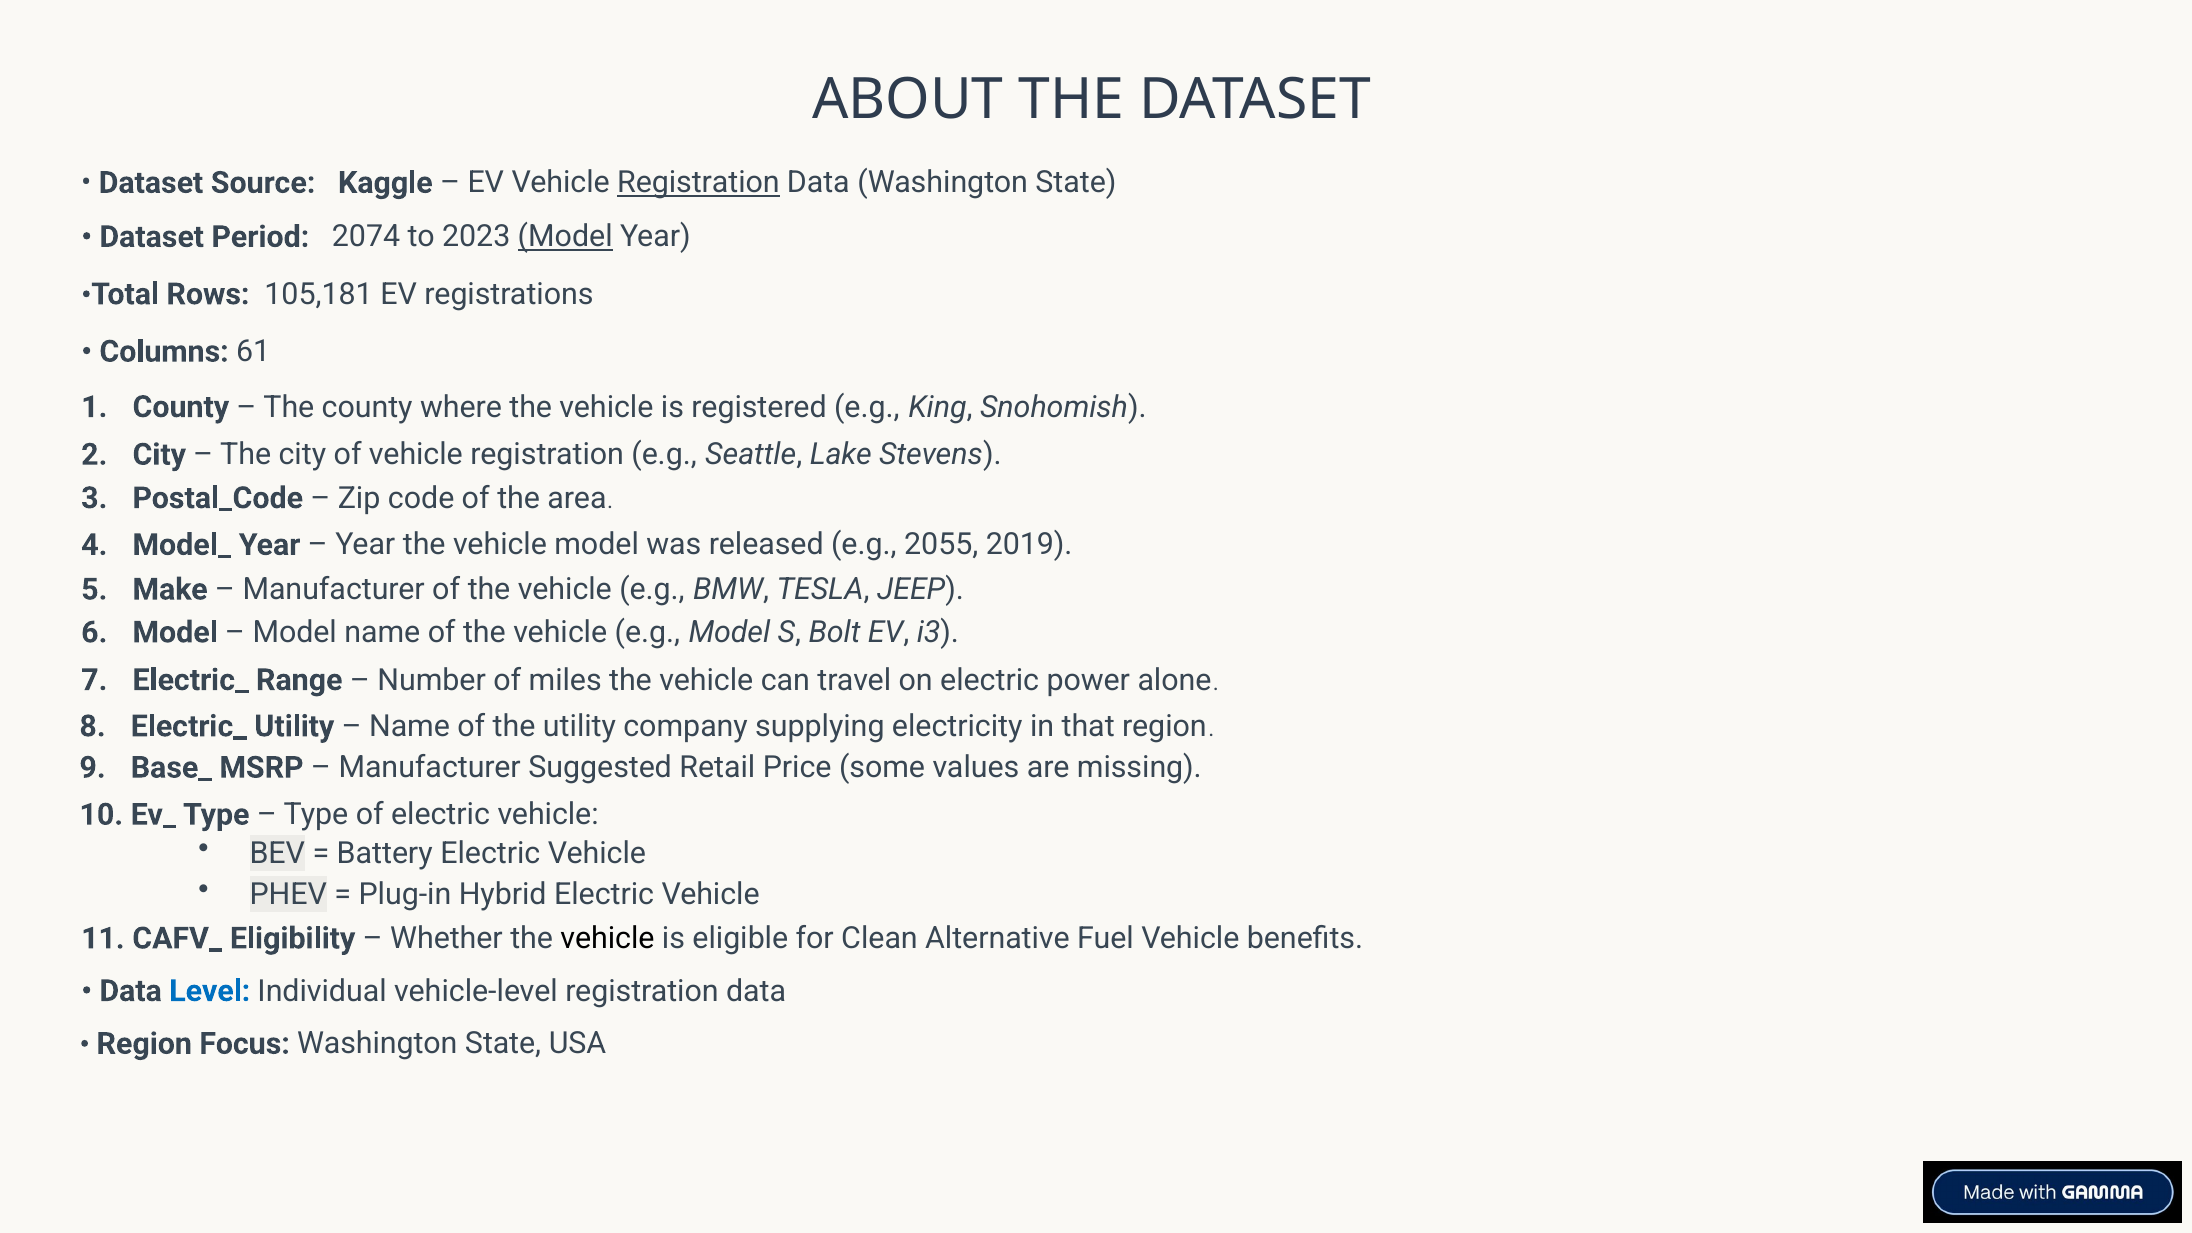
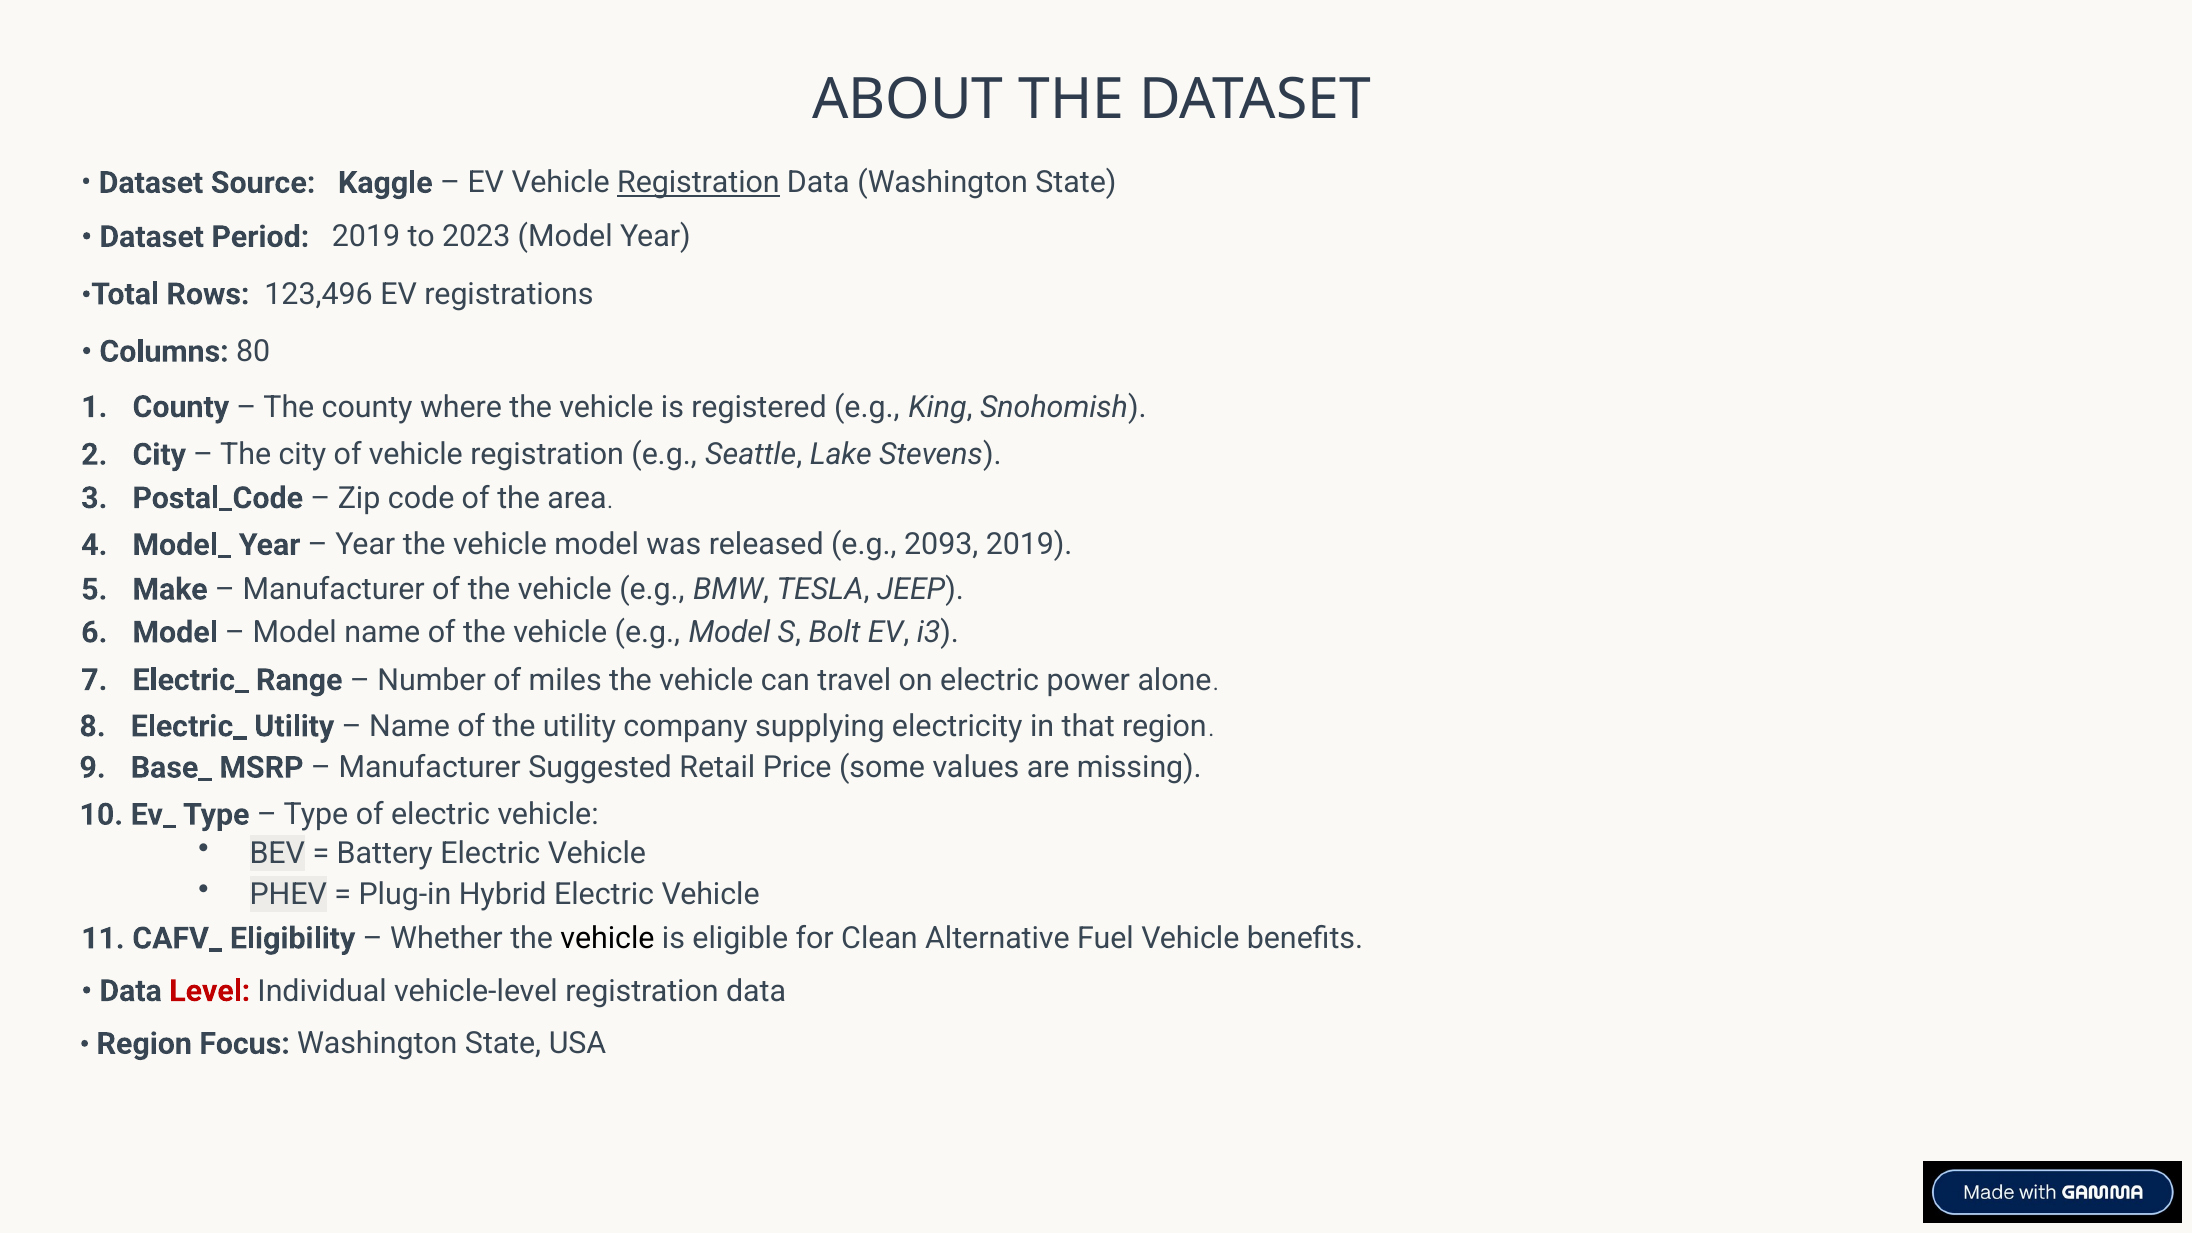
Period 2074: 2074 -> 2019 (366, 237)
Model underline: present -> none (565, 237)
105,181: 105,181 -> 123,496 (319, 294)
61: 61 -> 80 (253, 352)
2055: 2055 -> 2093 (941, 545)
Level colour: blue -> red (210, 991)
